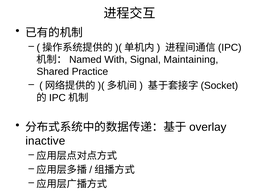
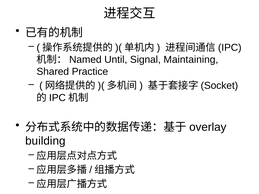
With: With -> Until (116, 60)
inactive: inactive -> building (45, 141)
